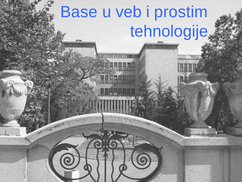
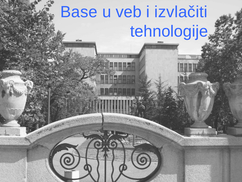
prostim: prostim -> izvlačiti (181, 12)
